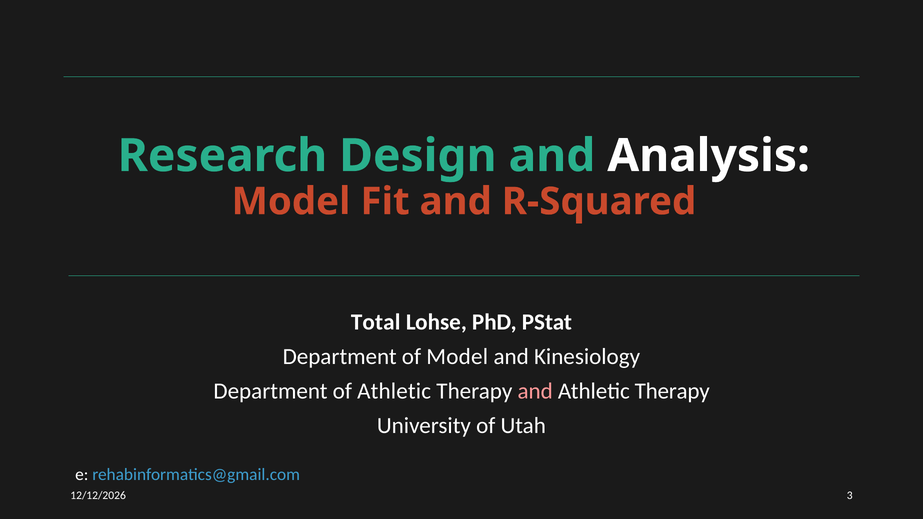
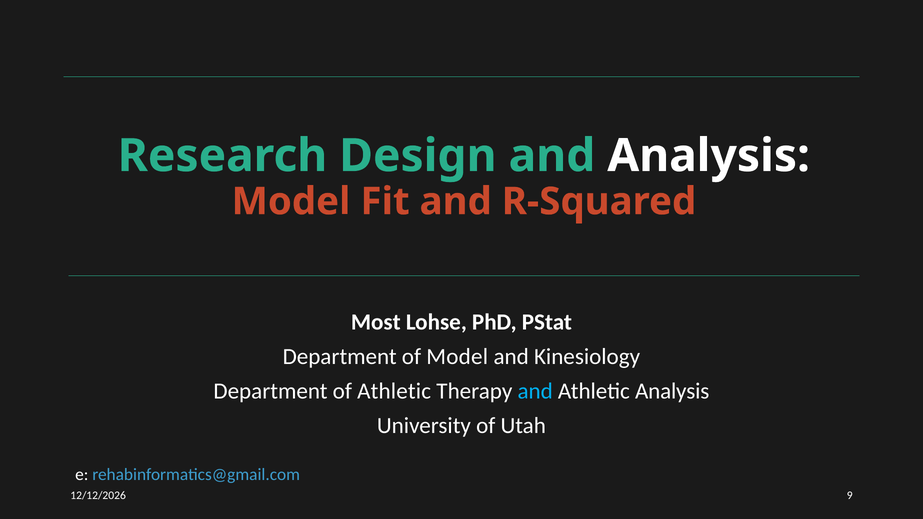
Total: Total -> Most (376, 322)
and colour: pink -> light blue (535, 391)
Therapy: Therapy -> Analysis (672, 391)
3: 3 -> 9 (850, 496)
